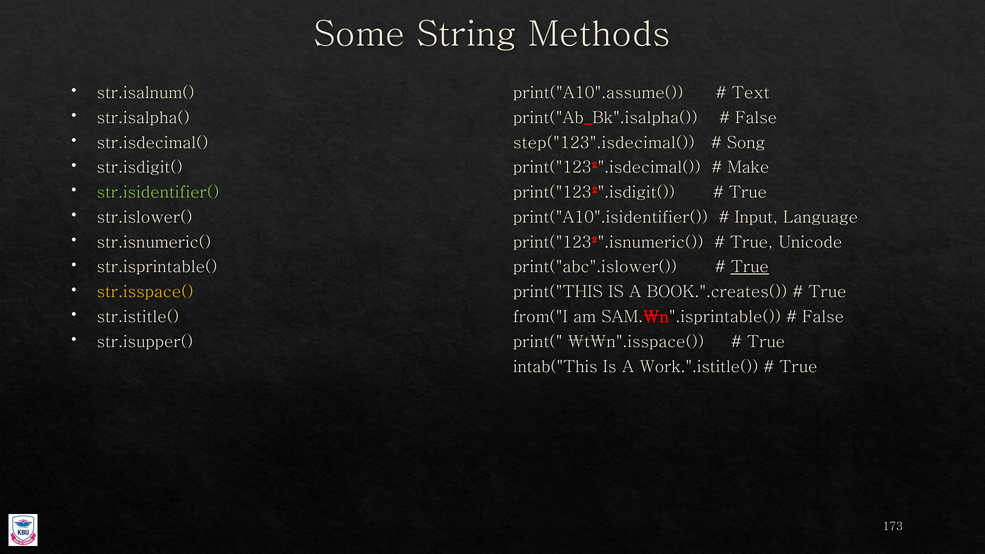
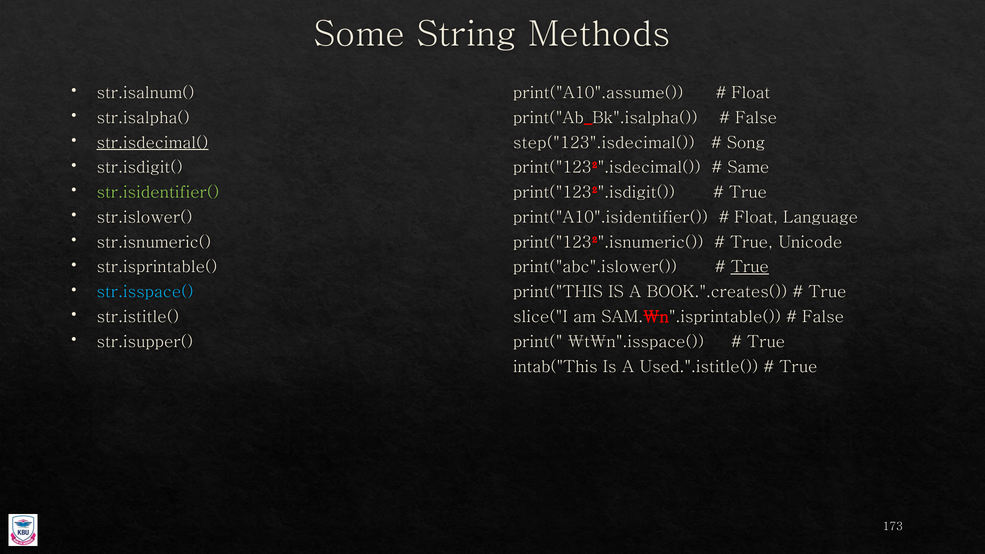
Text: Text -> Float (751, 93)
str.isdecimal( underline: none -> present (152, 143)
Make: Make -> Same (748, 168)
Input: Input -> Float (756, 217)
str.isspace( colour: yellow -> light blue (145, 292)
from("I: from("I -> slice("I (540, 317)
Work.".istitle(: Work.".istitle( -> Used.".istitle( (699, 367)
